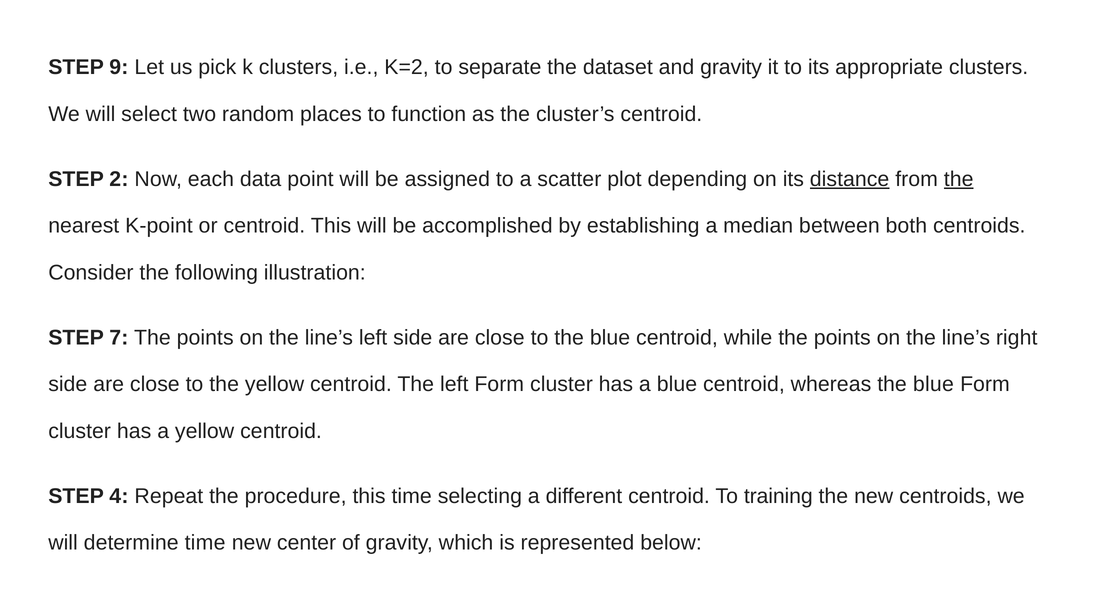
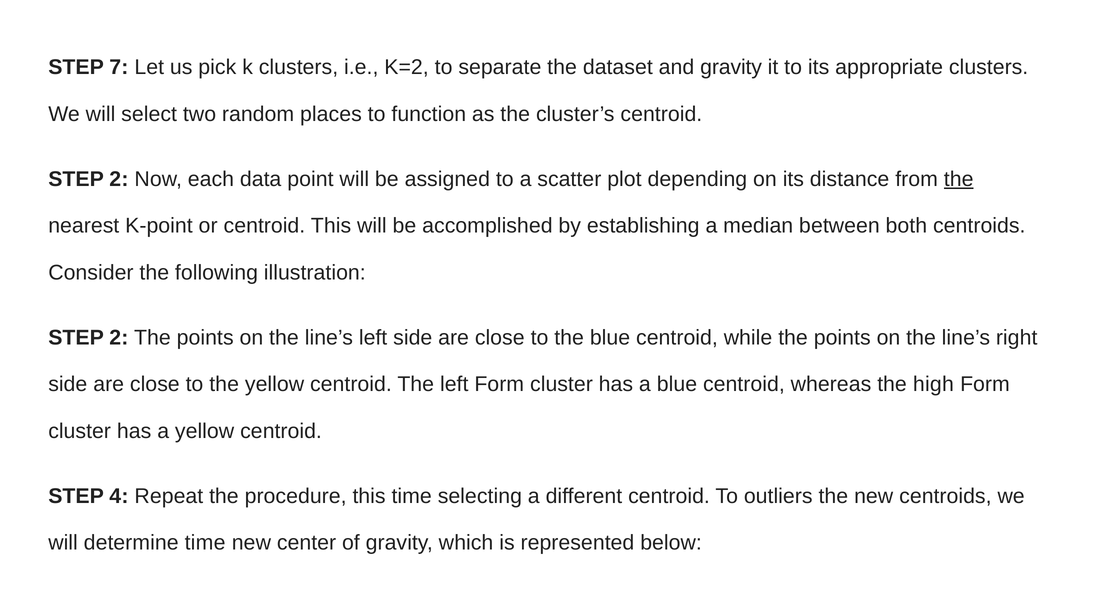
9: 9 -> 7 (119, 67)
distance underline: present -> none (850, 179)
7: 7 -> 2 (119, 338)
whereas the blue: blue -> high (933, 384)
training: training -> outliers (778, 496)
